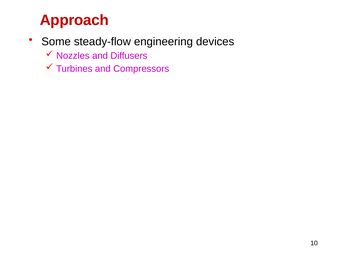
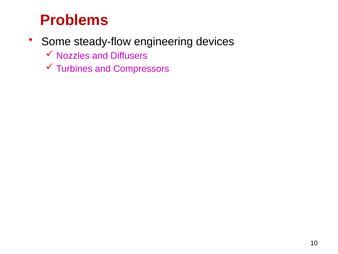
Approach: Approach -> Problems (74, 20)
